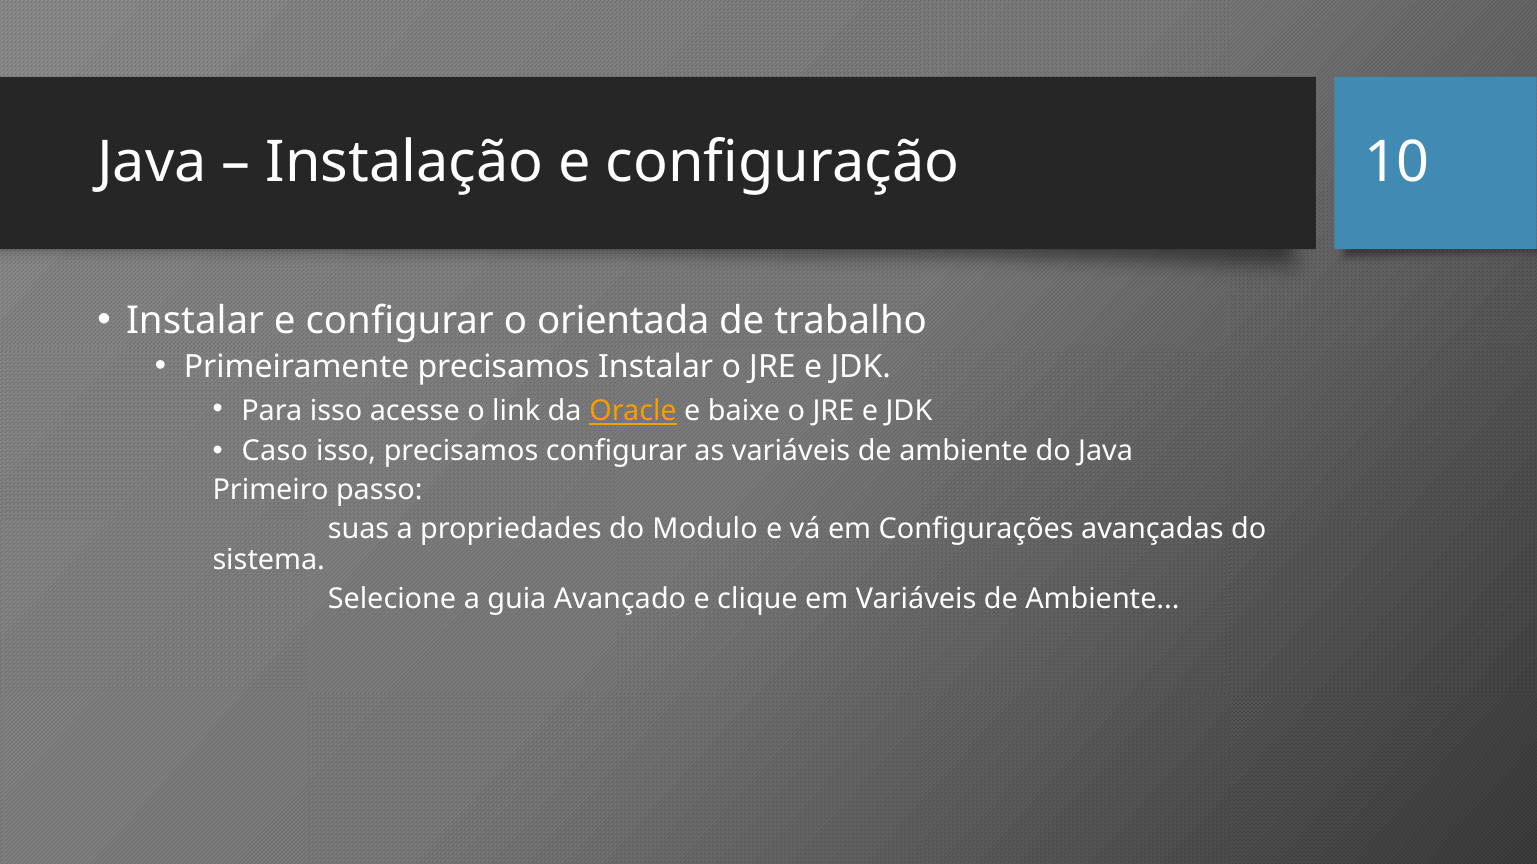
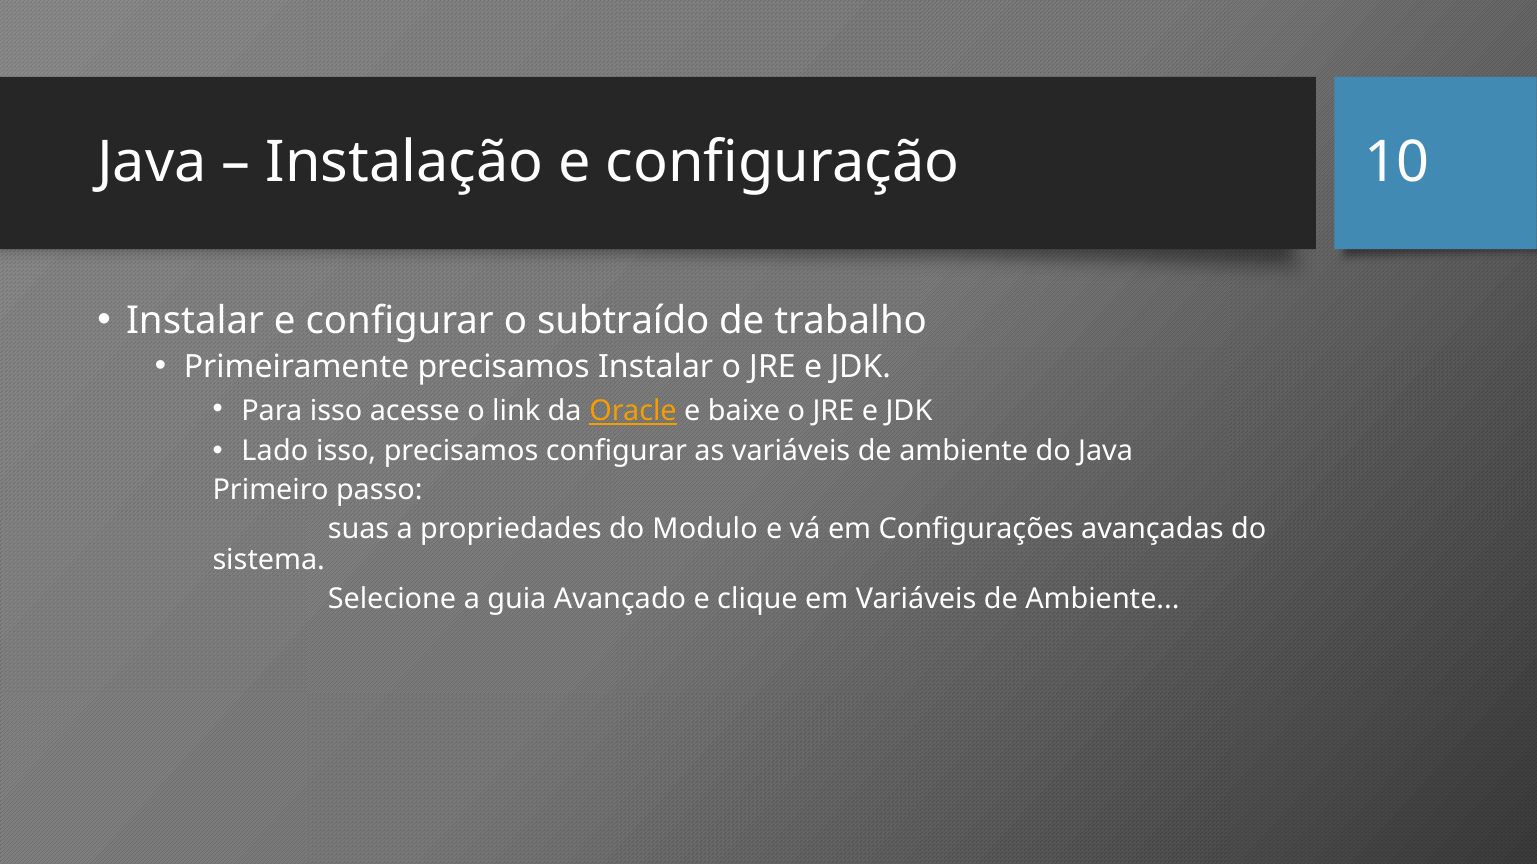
orientada: orientada -> subtraído (623, 321)
Caso: Caso -> Lado (275, 451)
